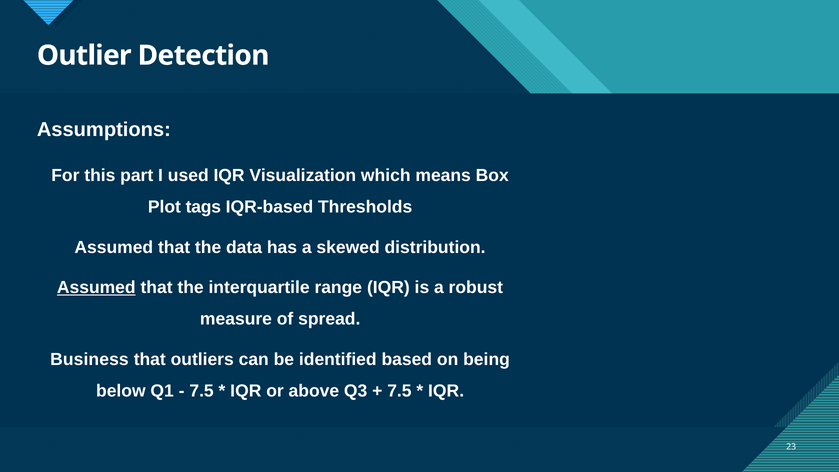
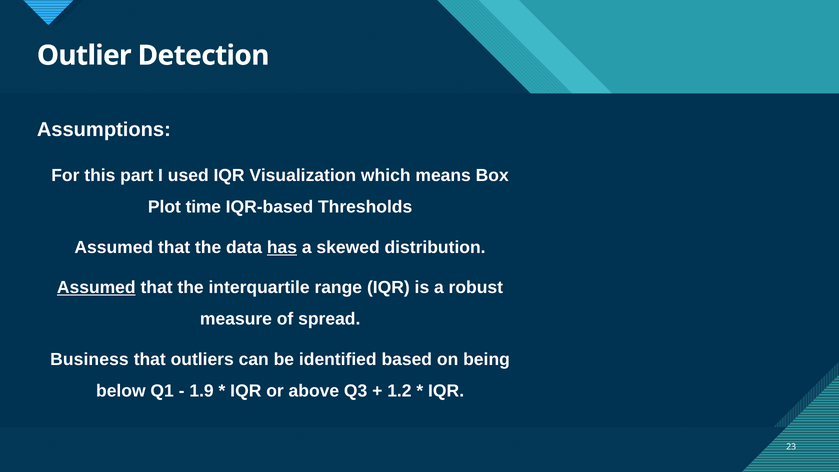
tags: tags -> time (203, 207)
has underline: none -> present (282, 247)
7.5: 7.5 -> 1.9 (202, 391)
7.5: 7.5 -> 1.2 (399, 391)
